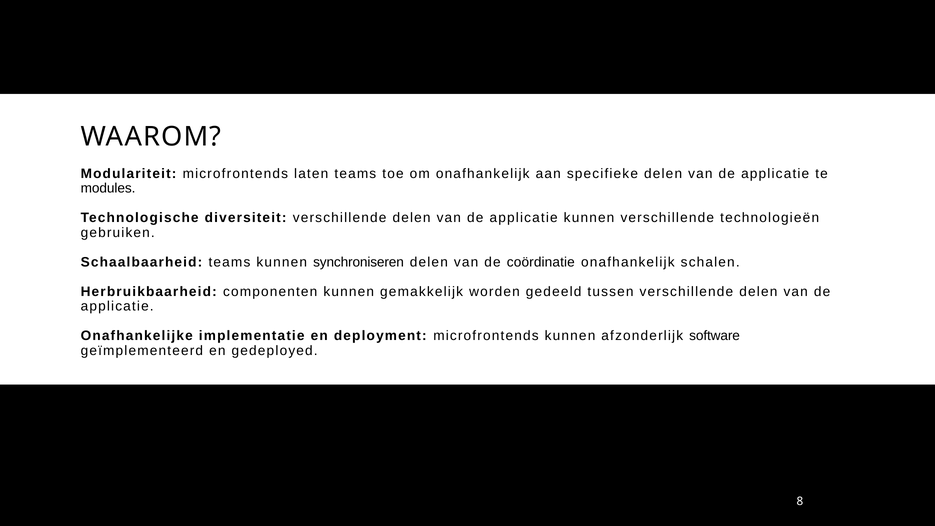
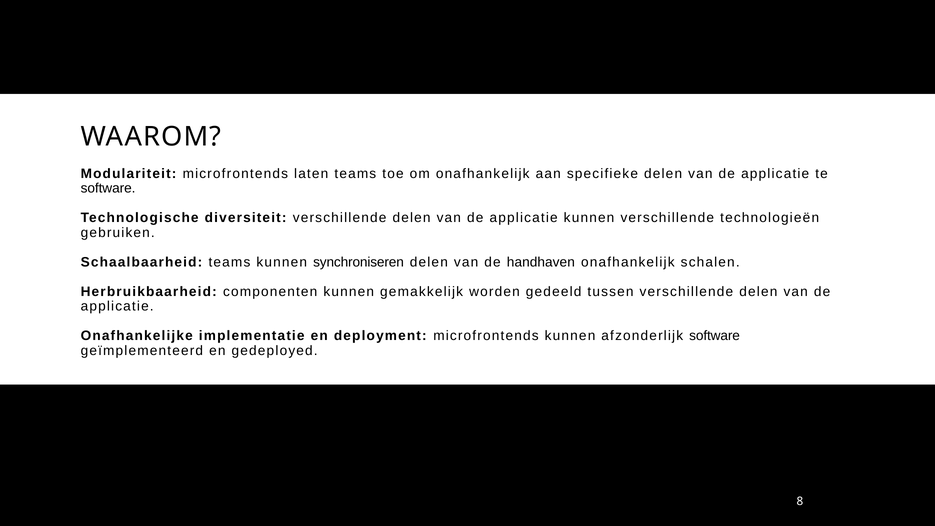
modules: modules -> software (108, 188)
coördinatie: coördinatie -> handhaven (541, 262)
